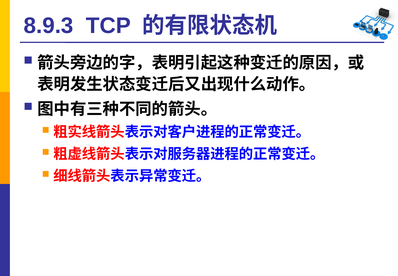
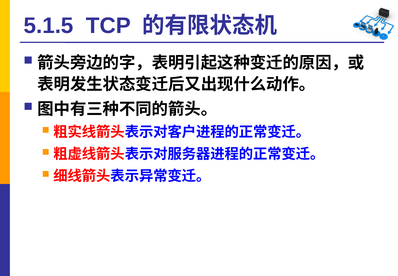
8.9.3: 8.9.3 -> 5.1.5 (49, 26)
